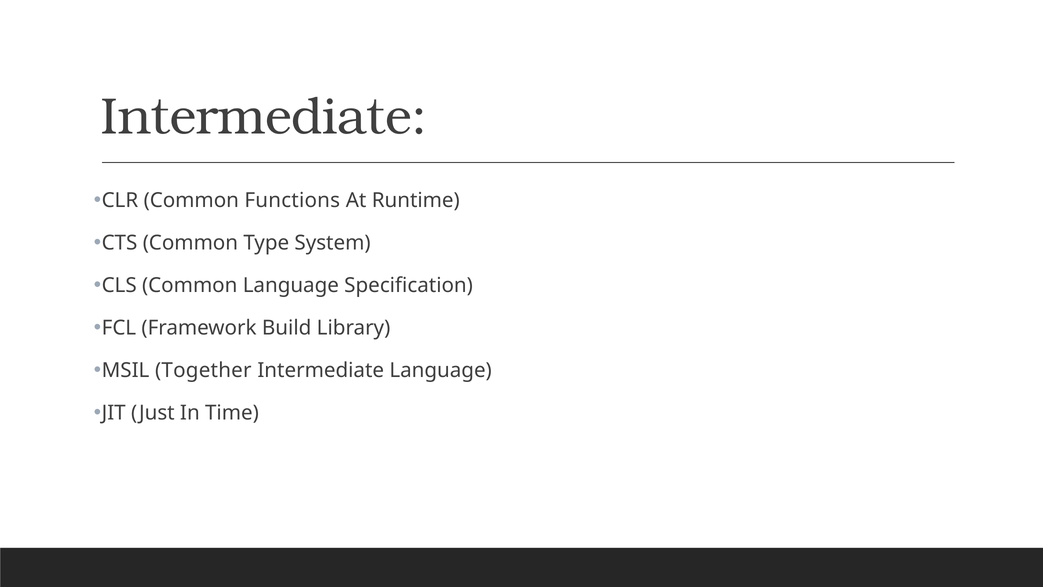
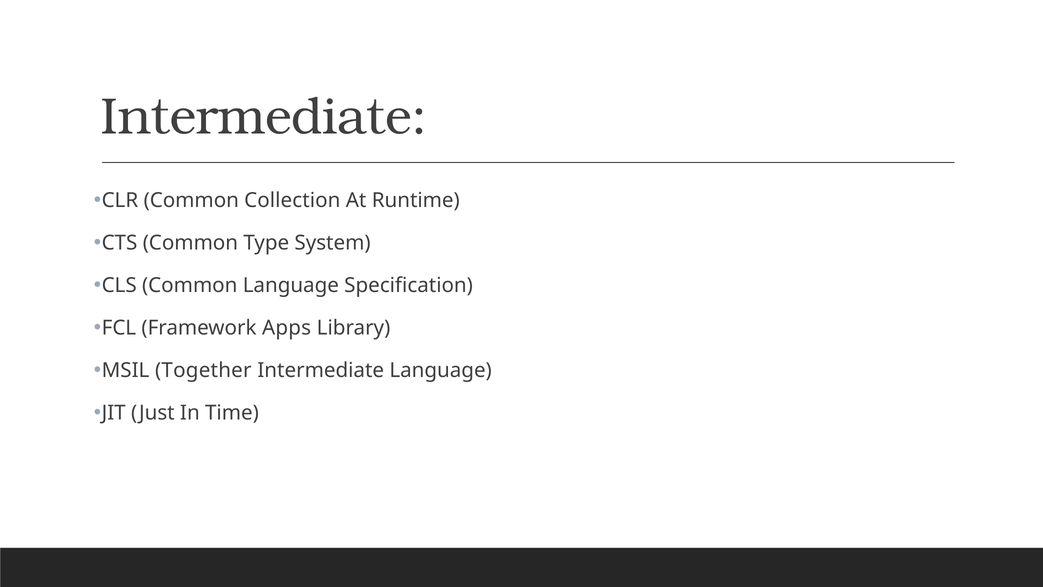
Functions: Functions -> Collection (292, 201)
Build: Build -> Apps (287, 328)
